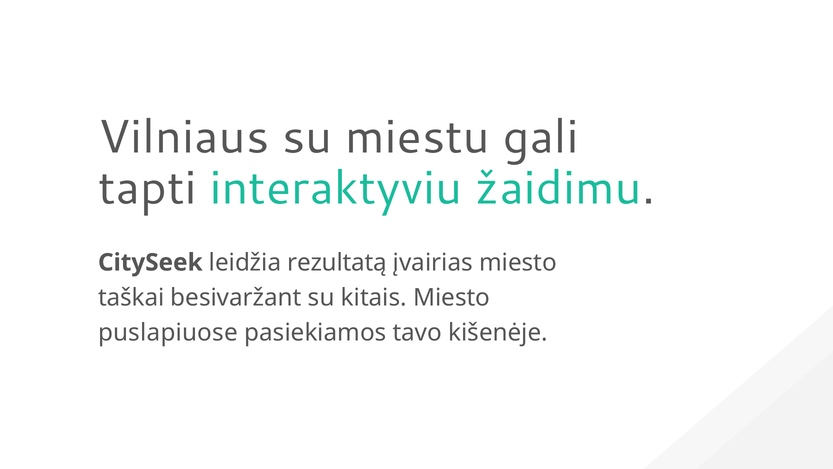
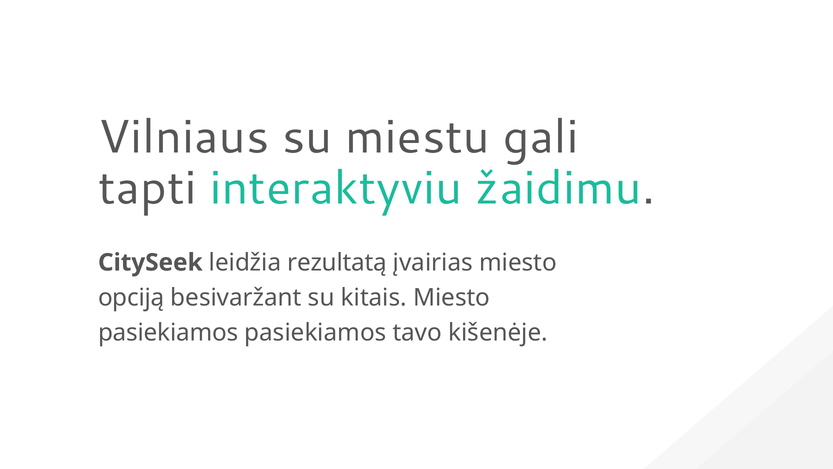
taškai: taškai -> opciją (131, 297)
puslapiuose: puslapiuose -> pasiekiamos (168, 332)
